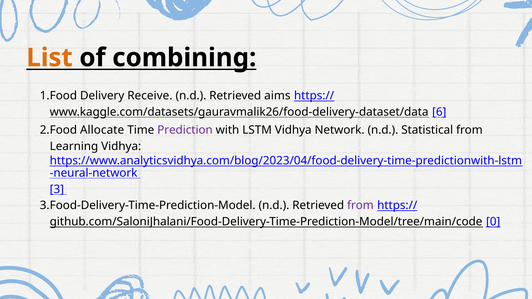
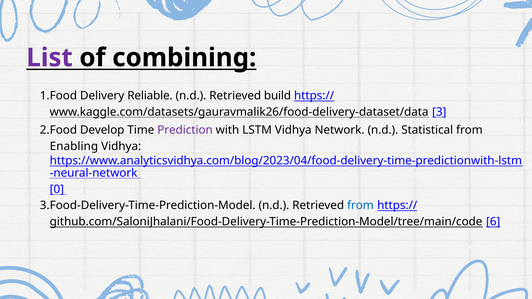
List colour: orange -> purple (50, 58)
Receive: Receive -> Reliable (150, 96)
aims: aims -> build (277, 96)
6: 6 -> 3 (439, 112)
Allocate: Allocate -> Develop (102, 130)
Learning: Learning -> Enabling (74, 146)
3: 3 -> 0 (57, 189)
from colour: purple -> blue (360, 206)
0: 0 -> 6 (493, 222)
